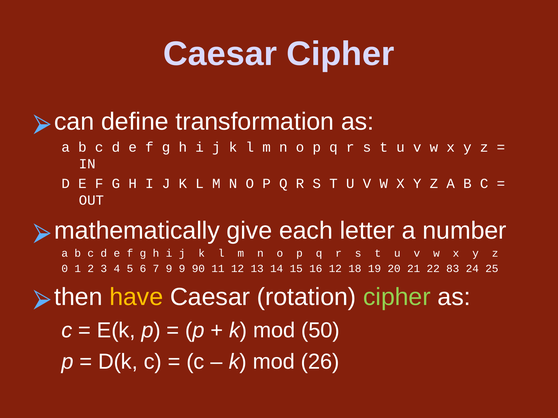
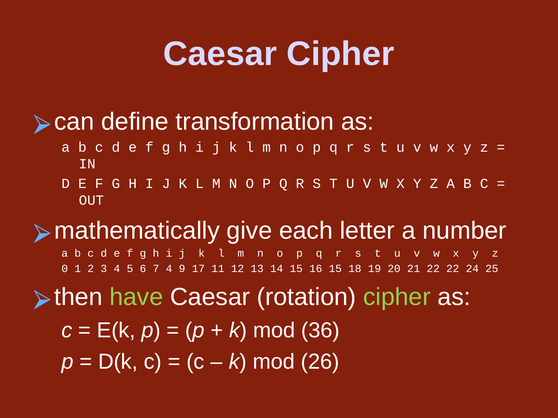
7 9: 9 -> 4 (169, 269)
90: 90 -> 17 (198, 269)
16 12: 12 -> 15 (335, 269)
22 83: 83 -> 22 (453, 269)
have colour: yellow -> light green (136, 298)
50: 50 -> 36 (321, 331)
